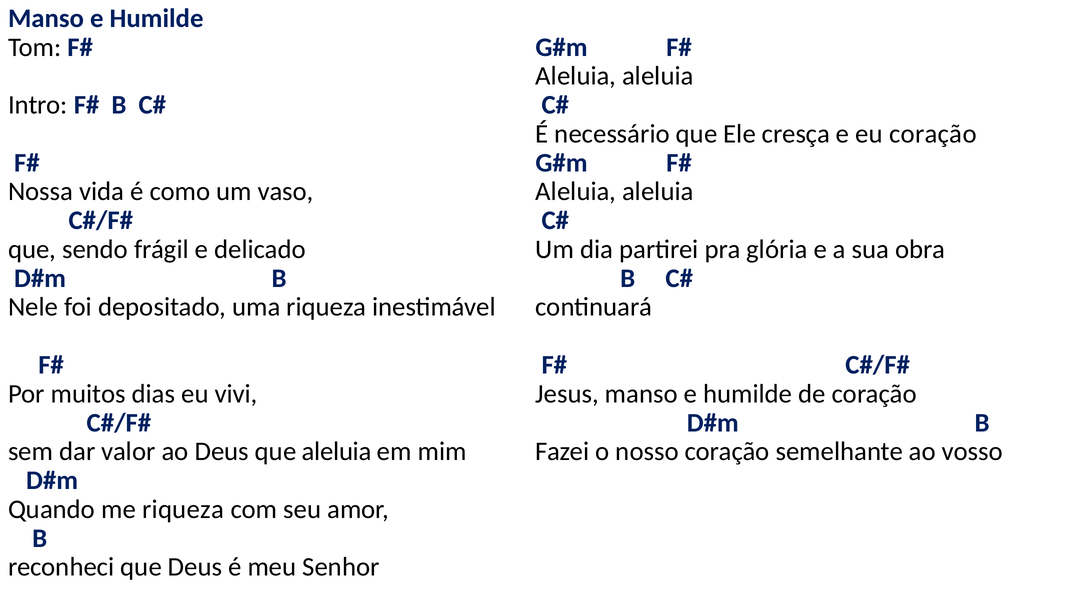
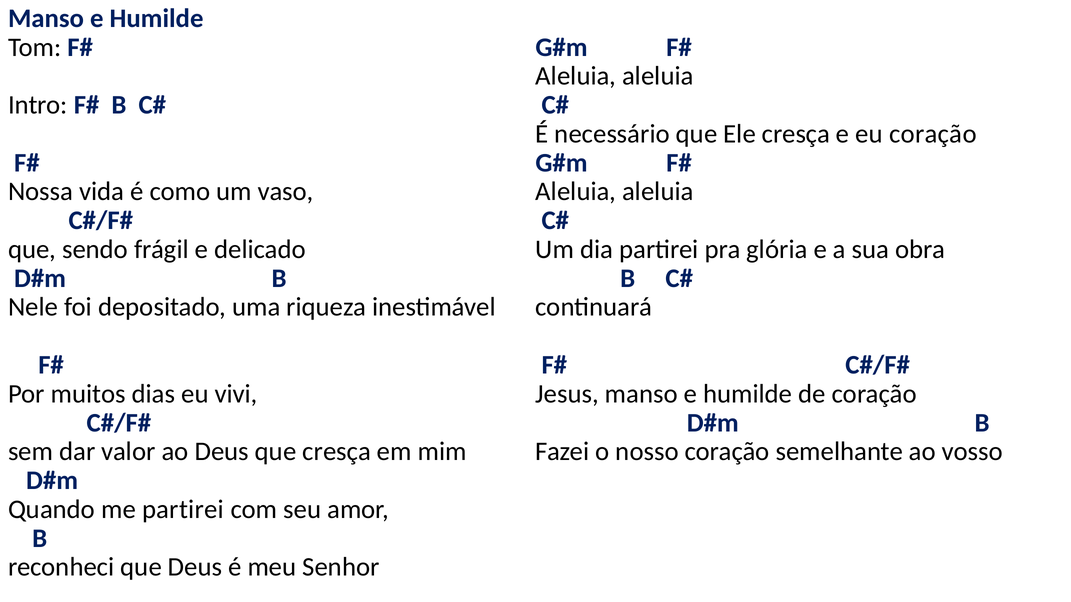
que aleluia: aleluia -> cresça (337, 452)
me riqueza: riqueza -> partirei (183, 510)
